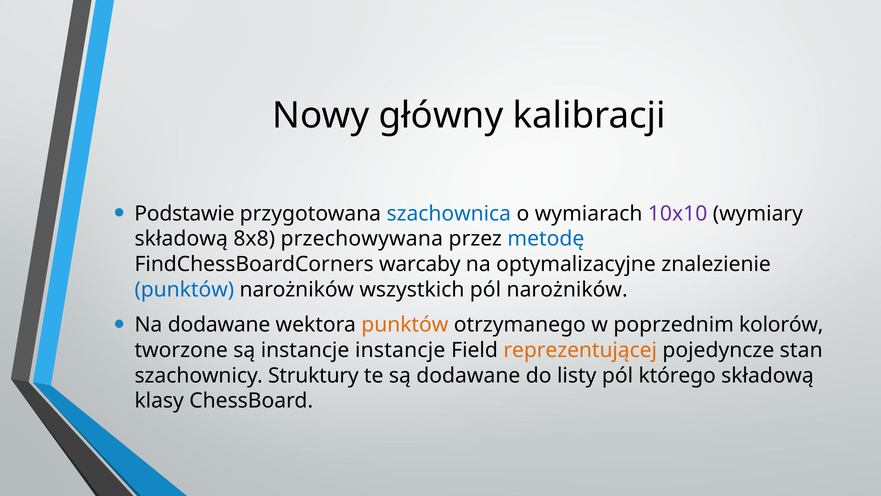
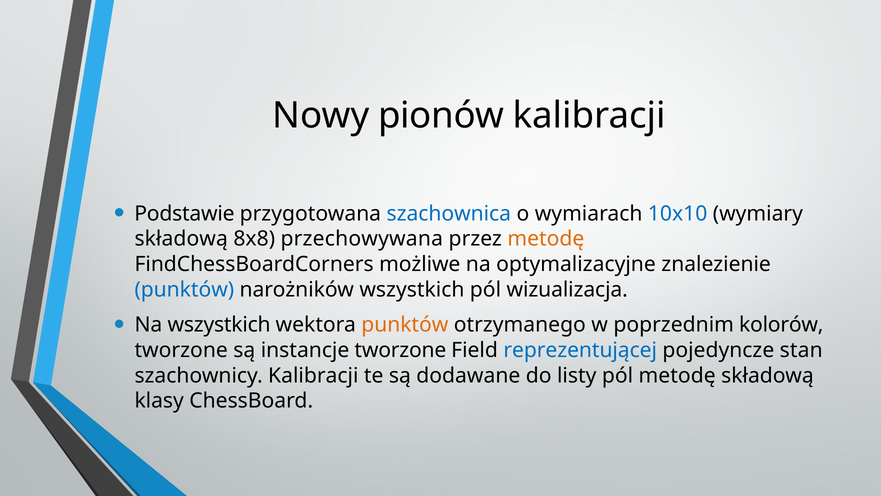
główny: główny -> pionów (441, 115)
10x10 colour: purple -> blue (678, 214)
metodę colour: blue -> orange (546, 239)
warcaby: warcaby -> możliwe (420, 264)
pól narożników: narożników -> wizualizacja (567, 289)
Na dodawane: dodawane -> wszystkich (219, 325)
instancje instancje: instancje -> tworzone (400, 350)
reprezentującej colour: orange -> blue (580, 350)
szachownicy Struktury: Struktury -> Kalibracji (313, 375)
pól którego: którego -> metodę (677, 375)
